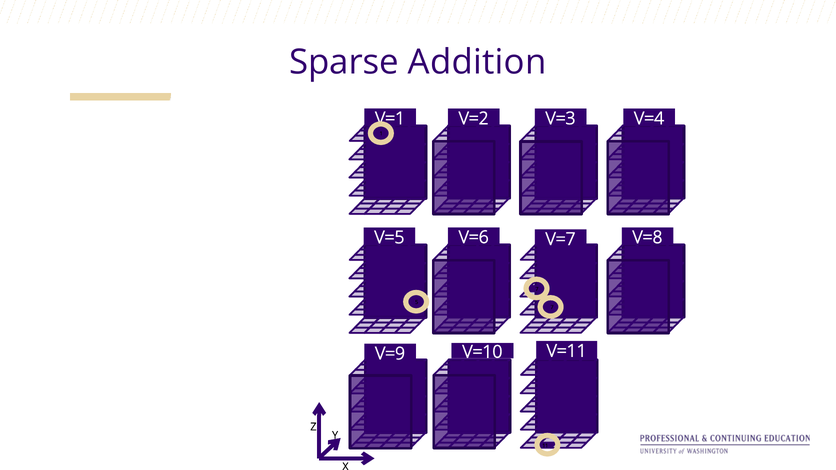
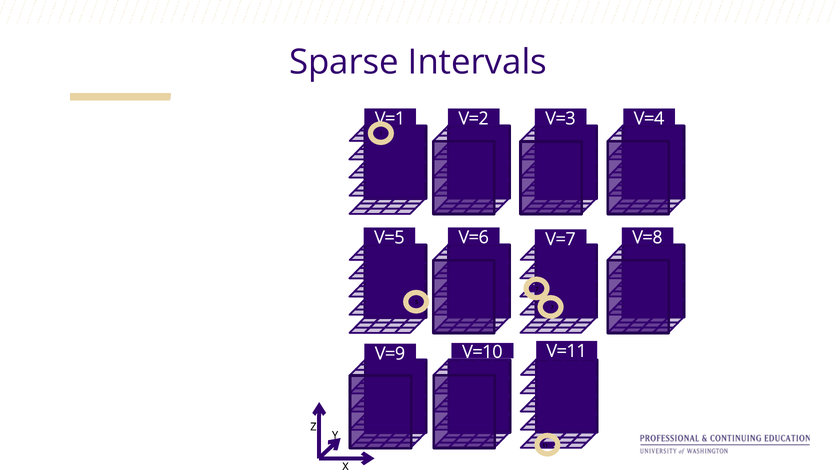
Addition: Addition -> Intervals (477, 62)
